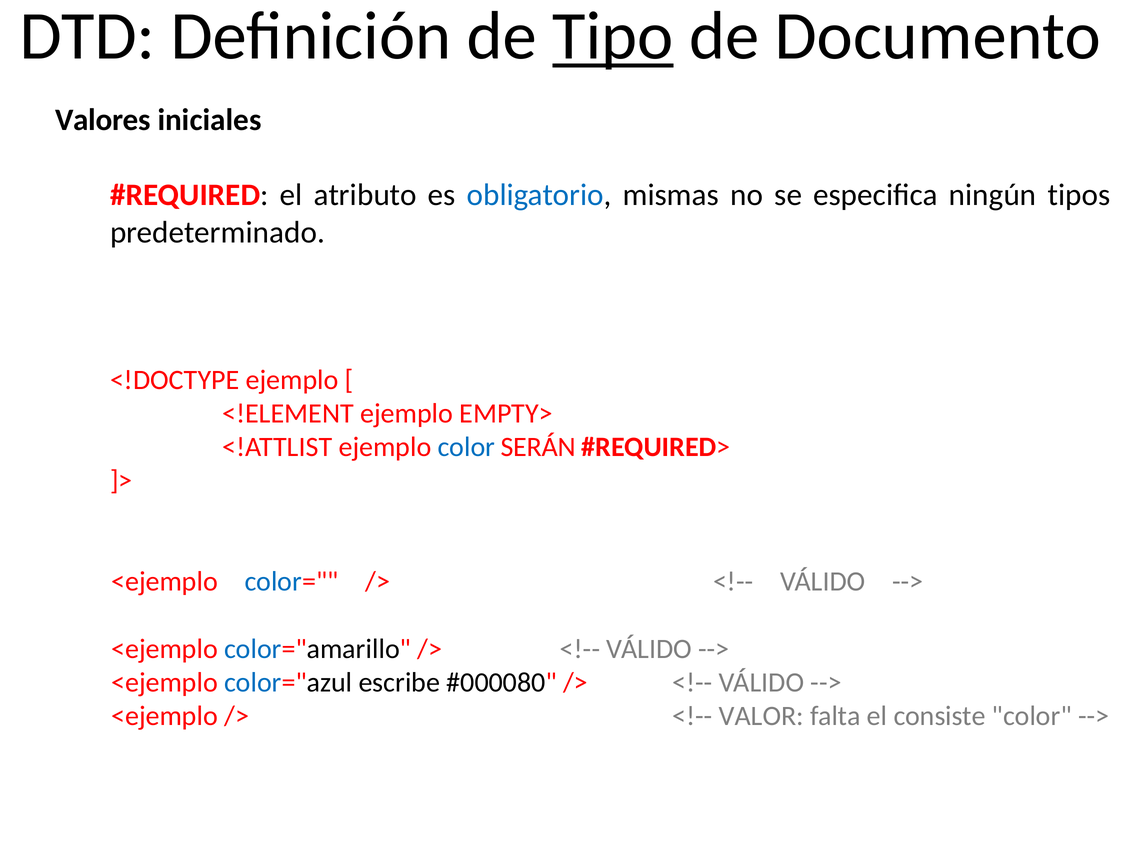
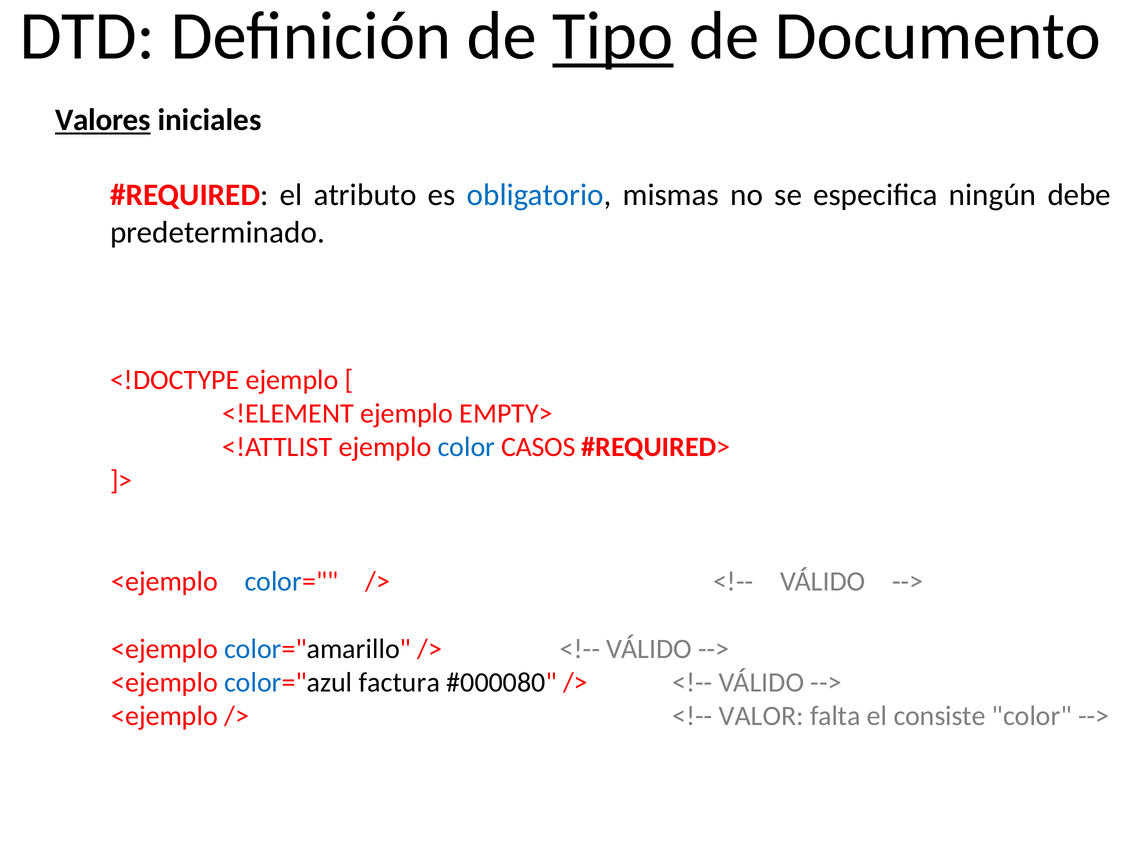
Valores underline: none -> present (103, 120)
tipos: tipos -> debe (1079, 195)
SERÁN: SERÁN -> CASOS (538, 447)
escribe: escribe -> factura (399, 683)
